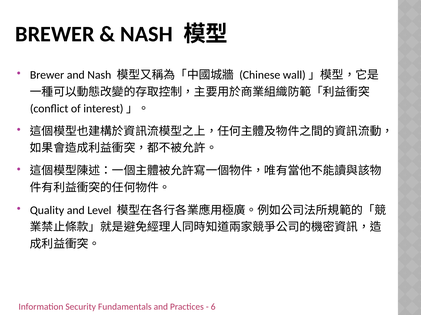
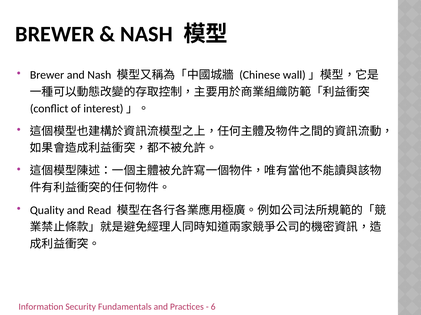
Level: Level -> Read (99, 211)
